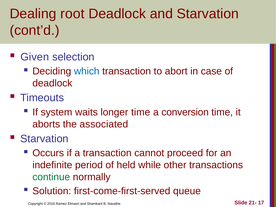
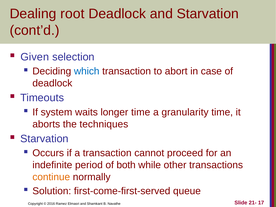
conversion: conversion -> granularity (185, 112)
associated: associated -> techniques (104, 124)
held: held -> both (126, 165)
continue colour: green -> orange (51, 177)
